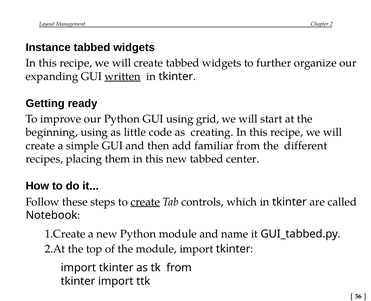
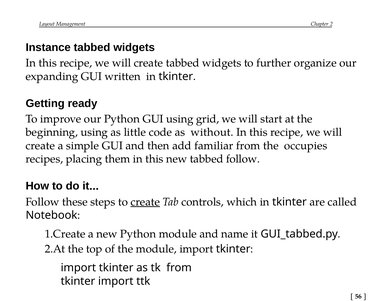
written underline: present -> none (123, 76)
creating: creating -> without (212, 132)
different: different -> occupies (306, 146)
tabbed center: center -> follow (243, 159)
